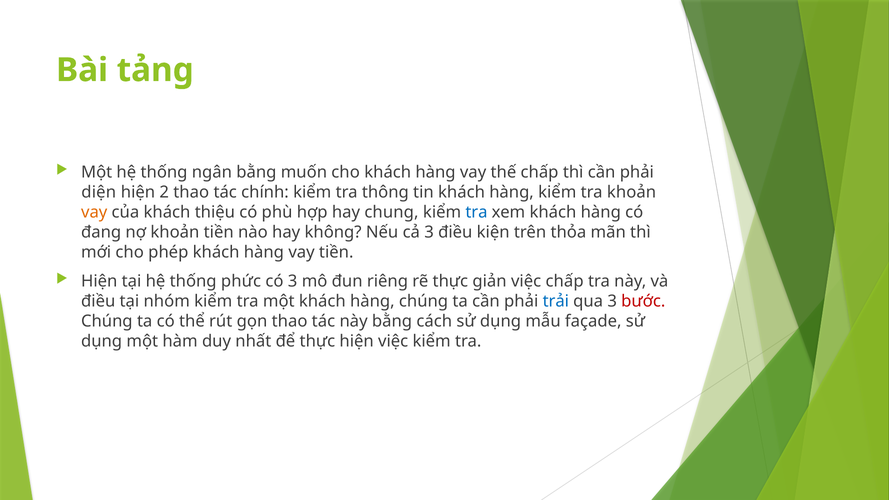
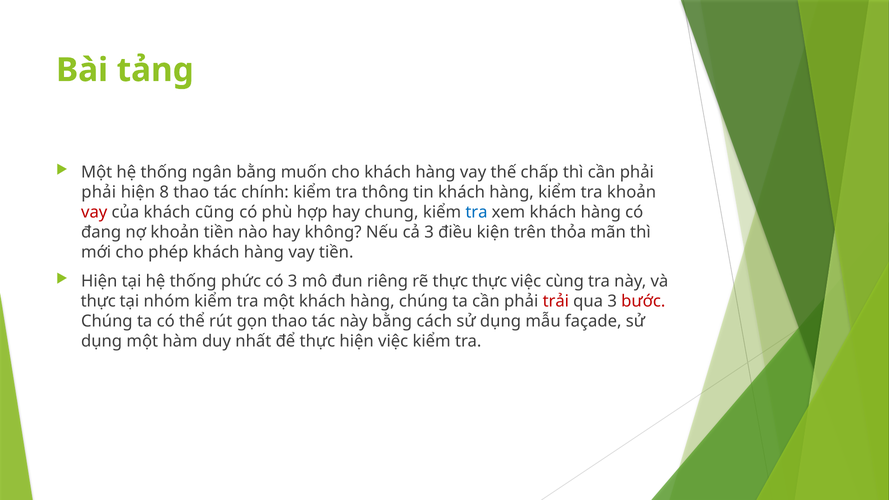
diện: diện -> phải (99, 192)
2: 2 -> 8 (164, 192)
vay colour: orange -> red (94, 212)
thiệu: thiệu -> cũng (215, 212)
thực giản: giản -> thực (490, 281)
việc chấp: chấp -> cùng (565, 281)
điều: điều -> thực (98, 301)
trải colour: blue -> red (556, 301)
